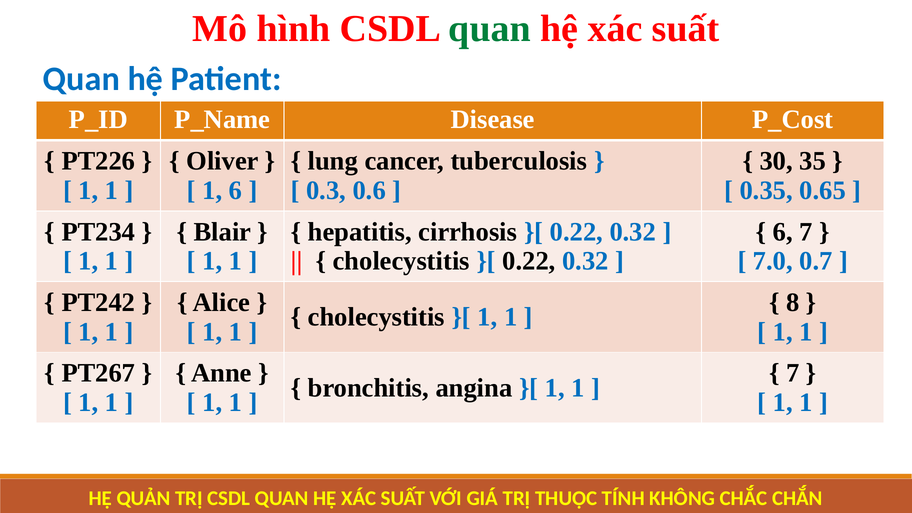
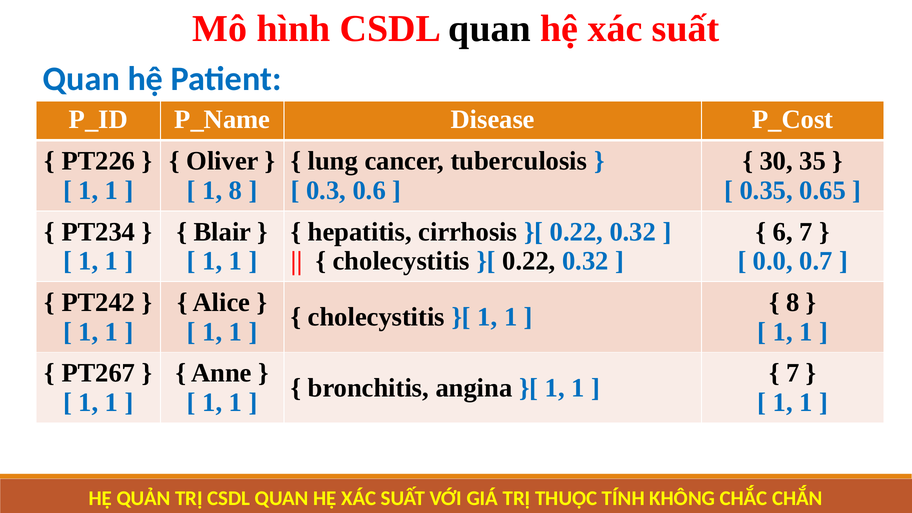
quan colour: green -> black (490, 29)
1 6: 6 -> 8 (235, 190)
7.0: 7.0 -> 0.0 (773, 261)
